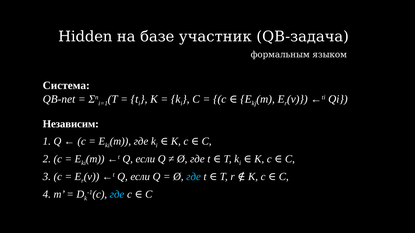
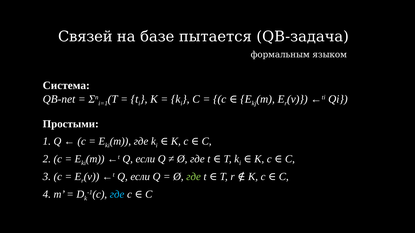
Hidden: Hidden -> Связей (85, 37)
участник: участник -> пытается (215, 37)
Независим: Независим -> Простыми (71, 124)
где colour: light blue -> light green (194, 177)
